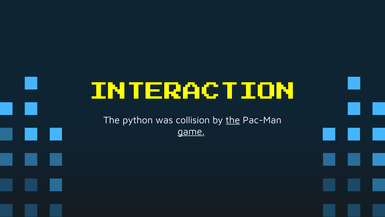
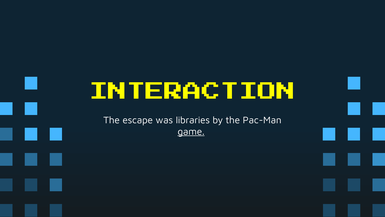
python: python -> escape (138, 120)
collision: collision -> libraries (193, 120)
the underline: present -> none (233, 120)
